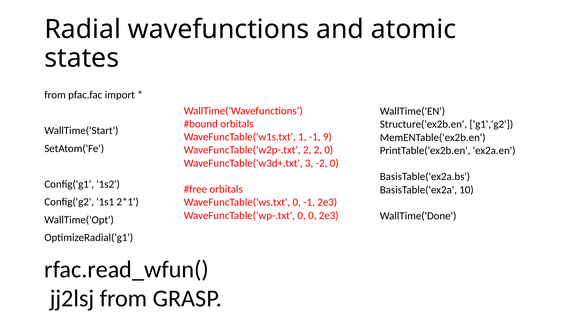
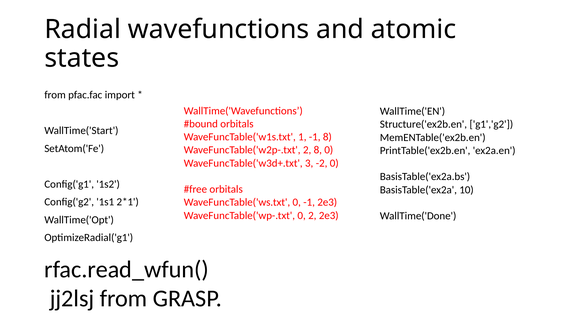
-1 9: 9 -> 8 (327, 137)
2 2: 2 -> 8 (318, 150)
0 0: 0 -> 2 (312, 216)
